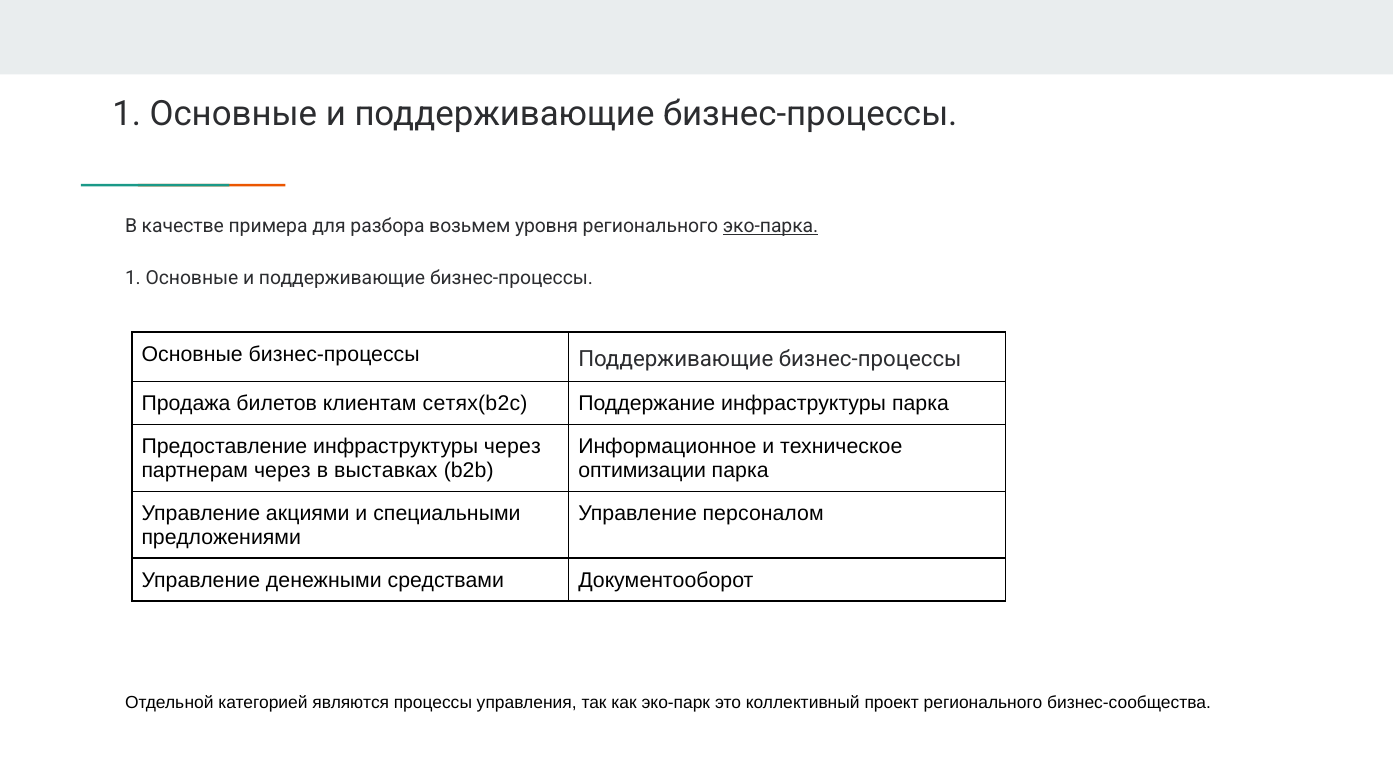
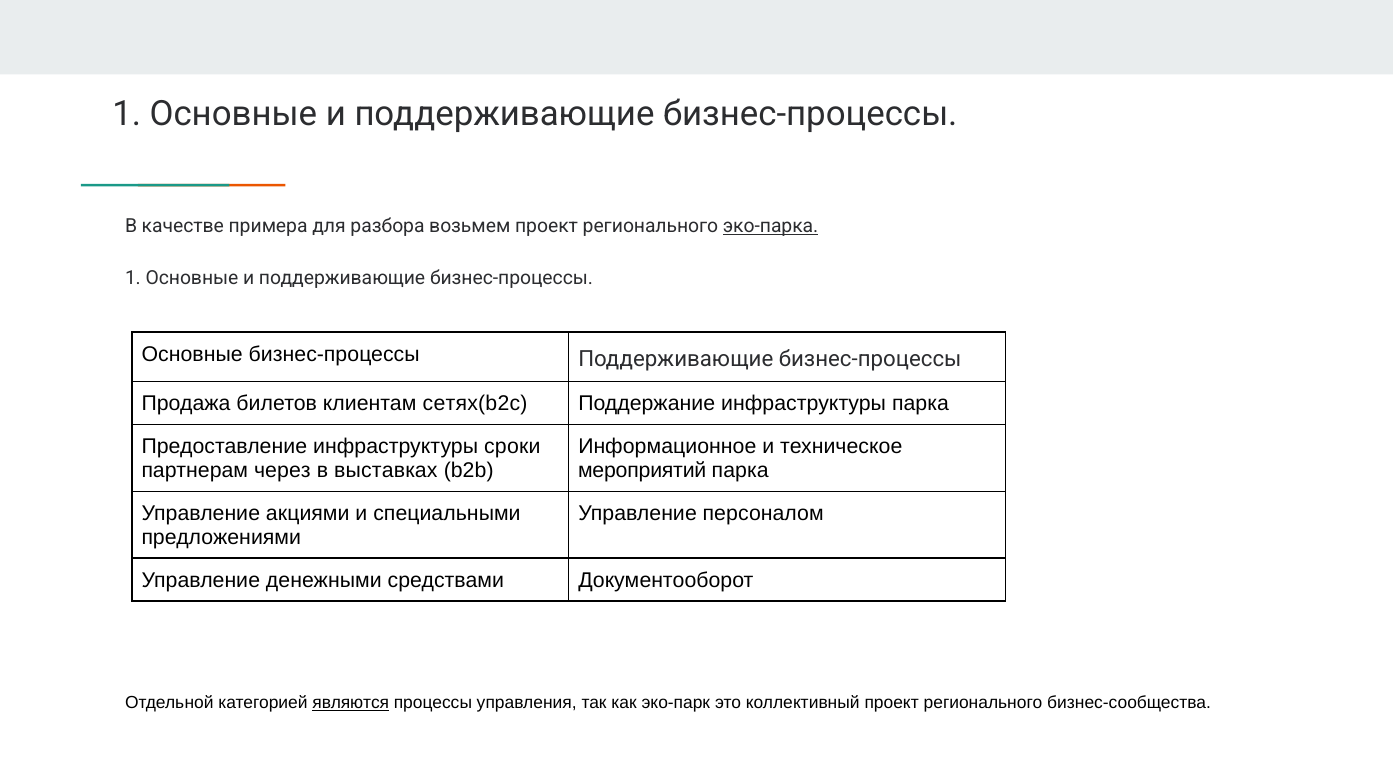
возьмем уровня: уровня -> проект (547, 226)
инфраструктуры через: через -> сроки (512, 446)
оптимизации: оптимизации -> мероприятий (642, 470)
являются underline: none -> present (351, 703)
